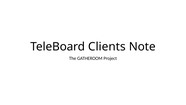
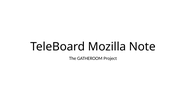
Clients: Clients -> Mozilla (107, 46)
